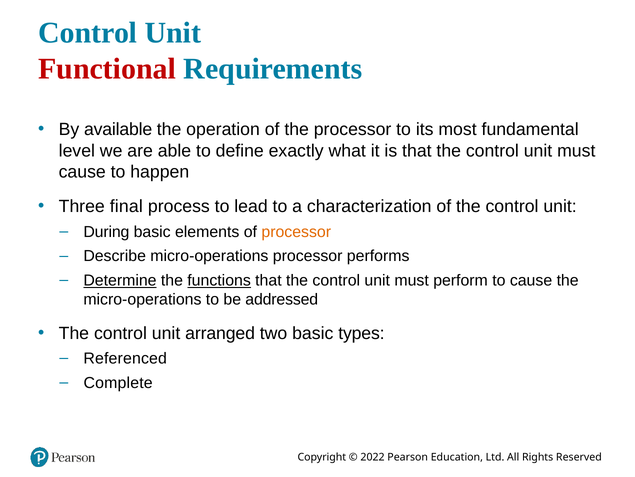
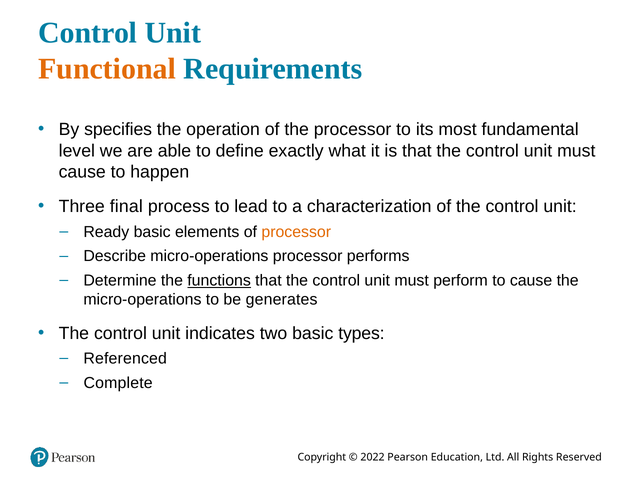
Functional colour: red -> orange (107, 69)
available: available -> specifies (118, 129)
During: During -> Ready (106, 231)
Determine underline: present -> none (120, 280)
addressed: addressed -> generates (282, 299)
arranged: arranged -> indicates (220, 333)
